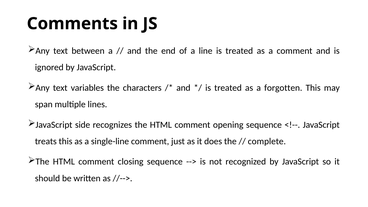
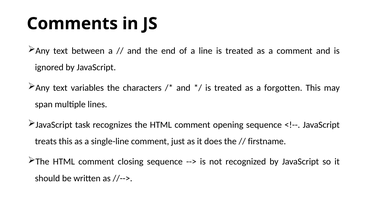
side: side -> task (83, 125)
complete: complete -> firstname (267, 141)
